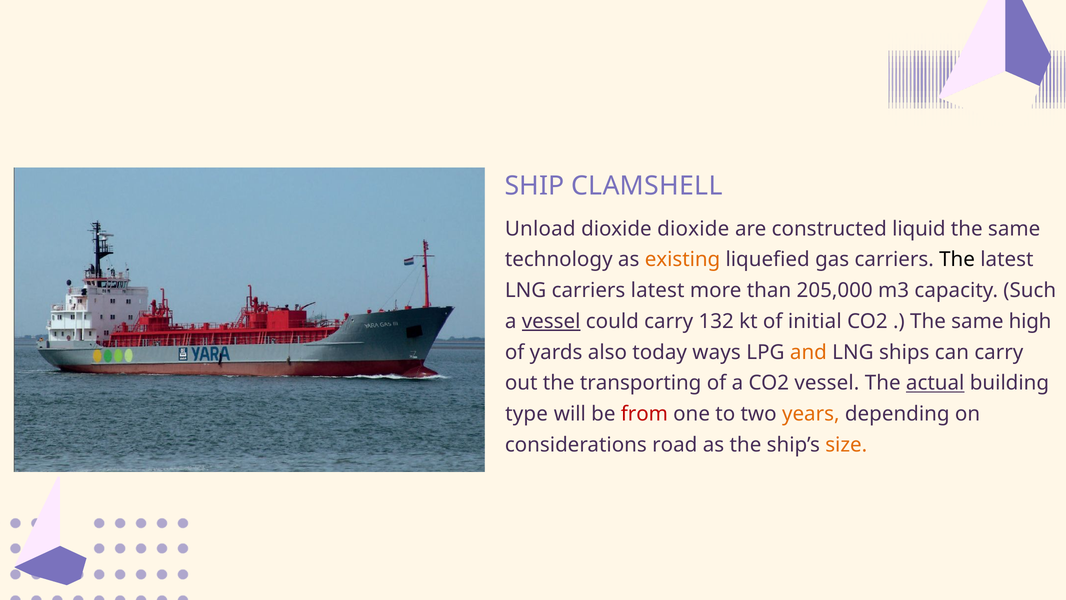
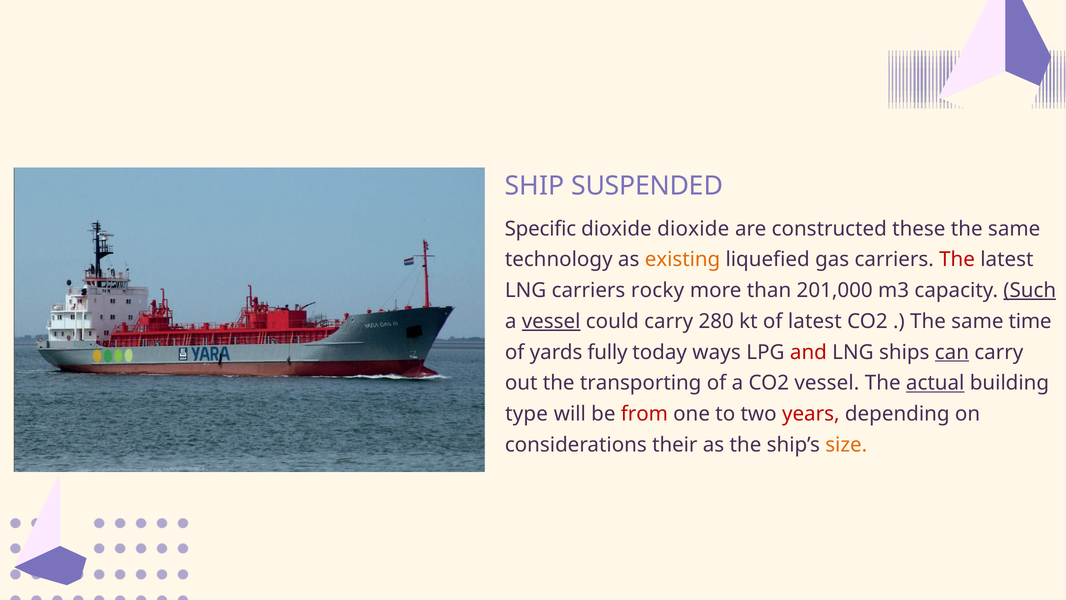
CLAMSHELL: CLAMSHELL -> SUSPENDED (647, 186)
Unload: Unload -> Specific (540, 229)
liquid: liquid -> these (919, 229)
The colour: black -> red (957, 259)
carriers latest: latest -> rocky (658, 290)
205,000: 205,000 -> 201,000 (835, 290)
Such underline: none -> present (1030, 290)
132: 132 -> 280 (716, 321)
of initial: initial -> latest (815, 321)
high: high -> time (1030, 321)
also: also -> fully (608, 352)
and colour: orange -> red (808, 352)
can underline: none -> present (952, 352)
years colour: orange -> red (811, 414)
road: road -> their (675, 445)
